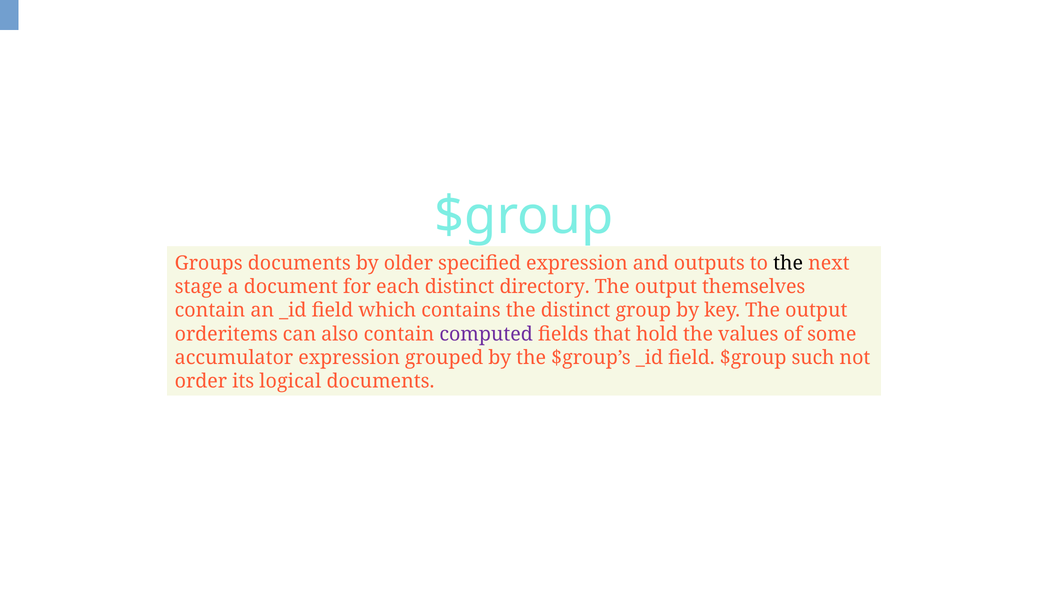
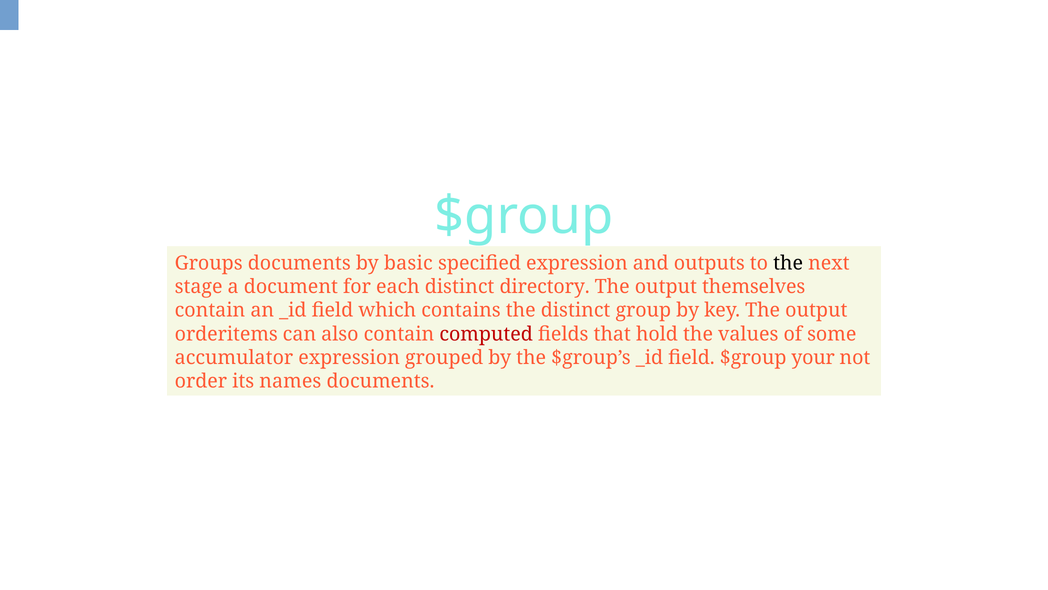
older: older -> basic (408, 263)
computed colour: purple -> red (486, 334)
such: such -> your (813, 357)
logical: logical -> names (290, 381)
